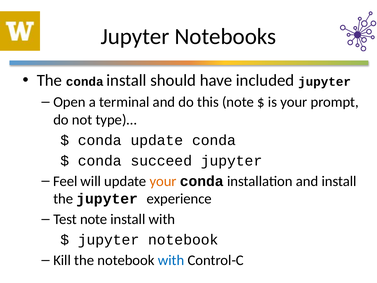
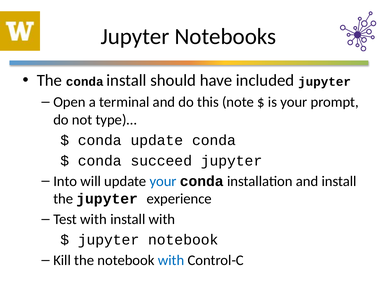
Feel: Feel -> Into (65, 181)
your colour: orange -> blue (163, 181)
Test note: note -> with (94, 219)
